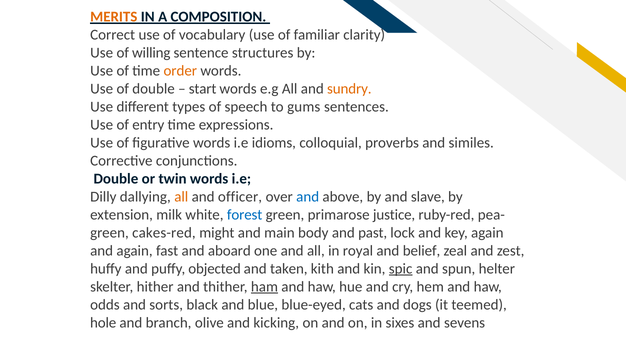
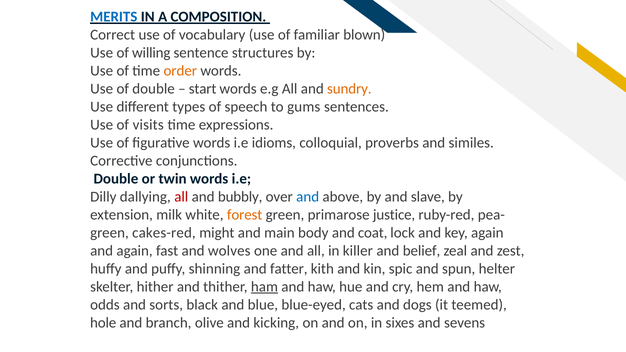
MERITS colour: orange -> blue (114, 17)
clarity: clarity -> blown (364, 35)
entry: entry -> visits (148, 125)
all colour: orange -> red (181, 197)
officer: officer -> bubbly (240, 197)
forest colour: blue -> orange (245, 215)
past: past -> coat (373, 233)
aboard: aboard -> wolves (229, 251)
royal: royal -> killer (358, 251)
objected: objected -> shinning (214, 269)
taken: taken -> fatter (289, 269)
spic underline: present -> none (401, 269)
